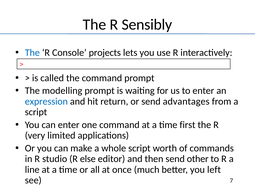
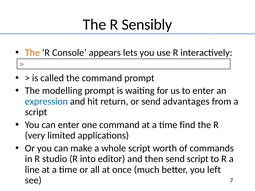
The colour: blue -> orange (32, 53)
projects: projects -> appears (105, 53)
first: first -> find (187, 125)
else: else -> into (88, 159)
send other: other -> script (198, 159)
